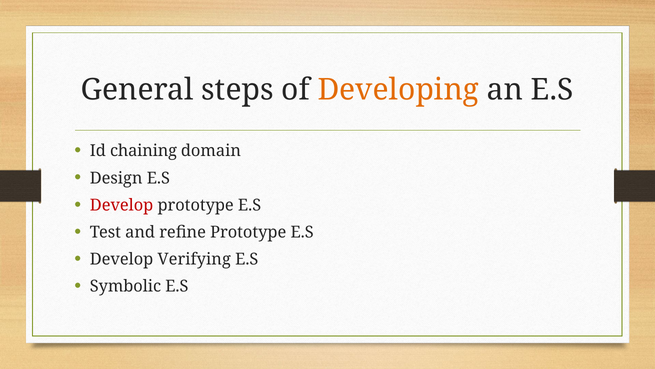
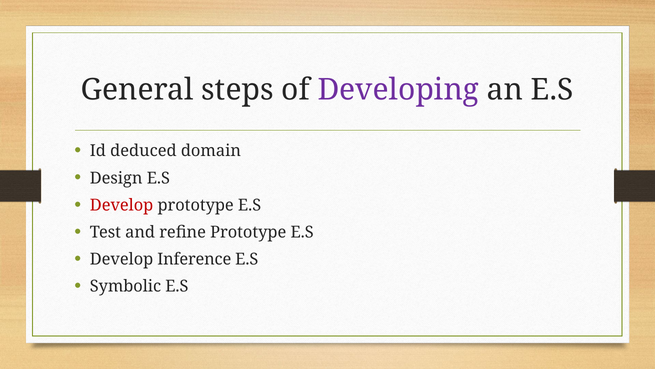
Developing colour: orange -> purple (398, 90)
chaining: chaining -> deduced (143, 151)
Verifying: Verifying -> Inference (194, 259)
